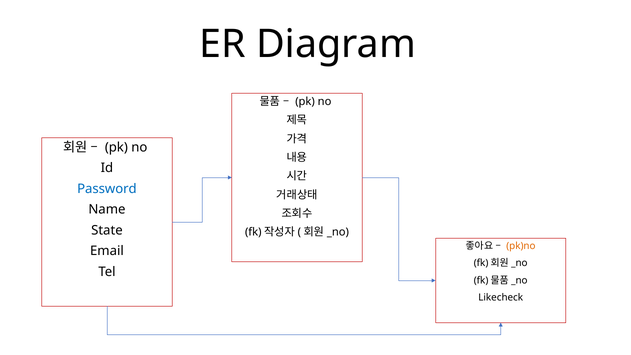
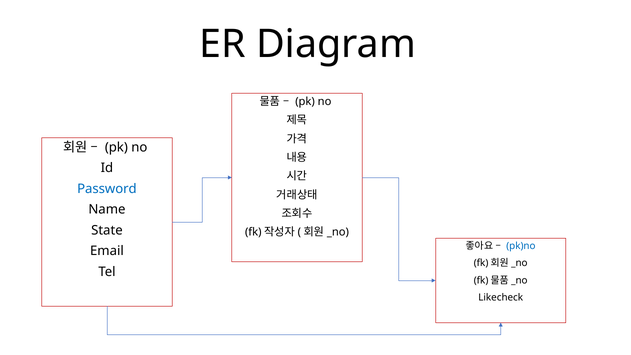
pk)no colour: orange -> blue (521, 246)
